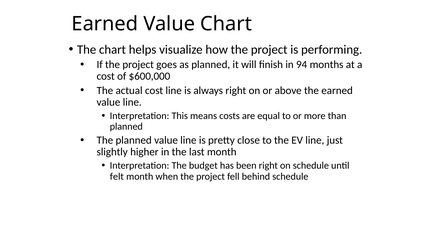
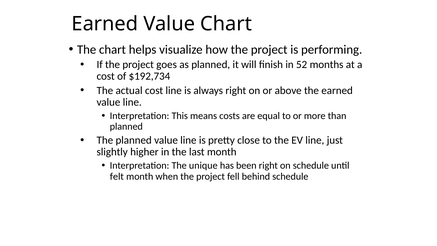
94: 94 -> 52 (302, 64)
$600,000: $600,000 -> $192,734 (149, 76)
budget: budget -> unique (203, 165)
